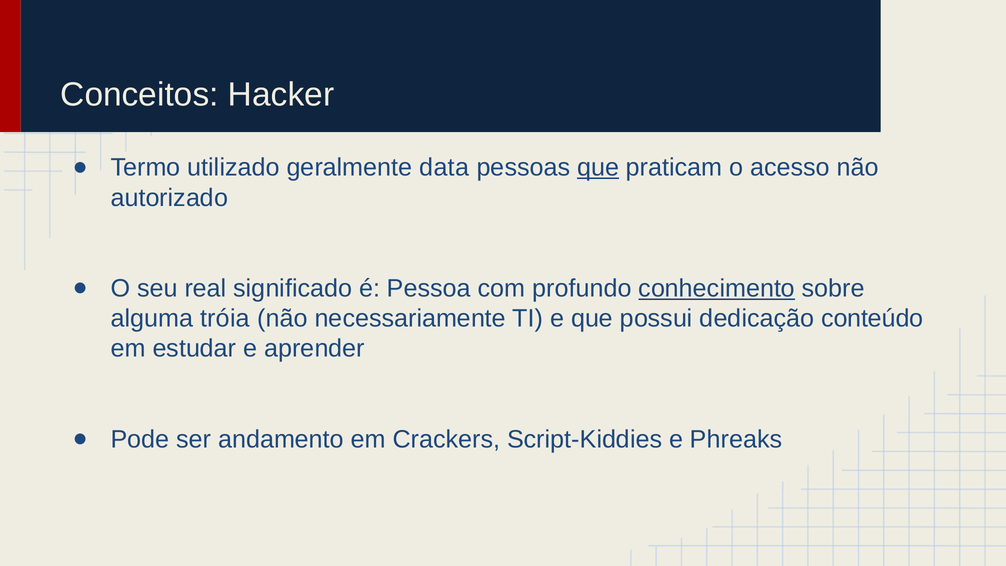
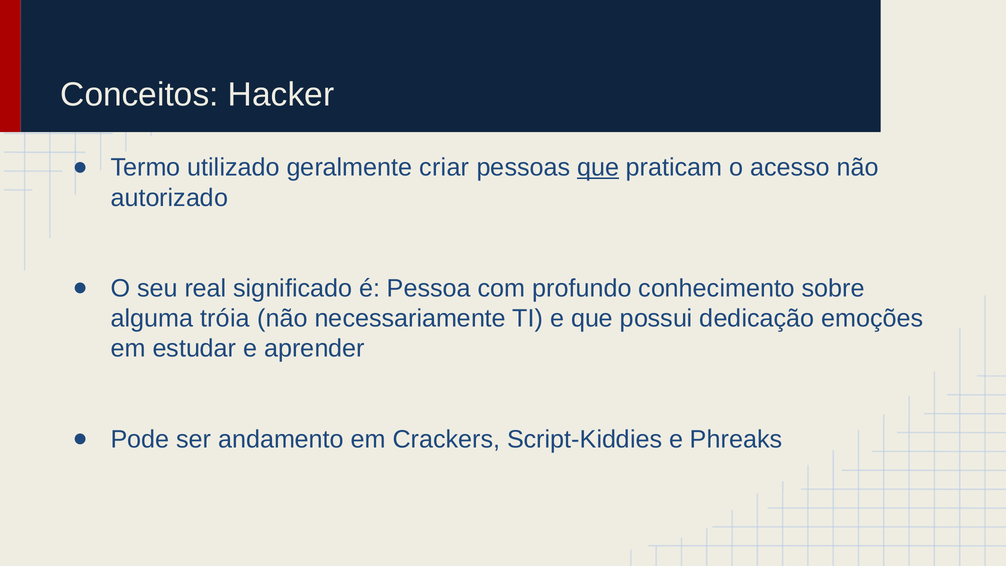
data: data -> criar (444, 168)
conhecimento underline: present -> none (717, 288)
conteúdo: conteúdo -> emoções (872, 318)
